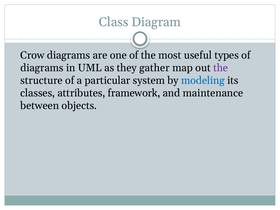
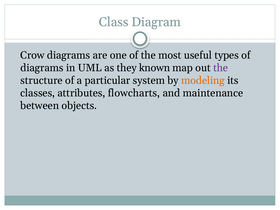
gather: gather -> known (155, 68)
modeling colour: blue -> orange (203, 80)
framework: framework -> flowcharts (134, 93)
